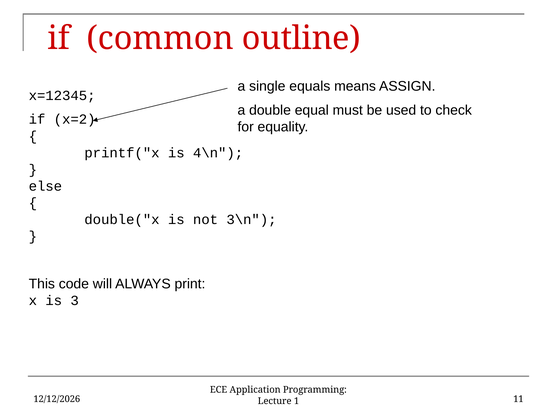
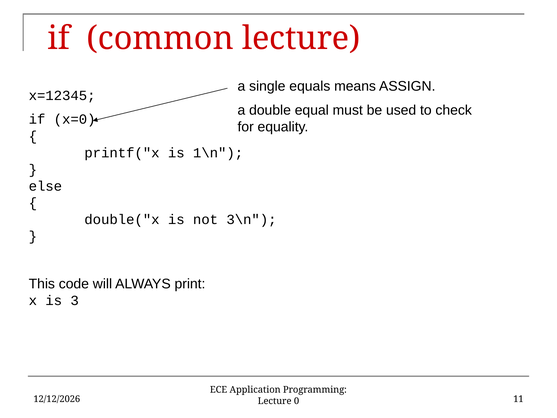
common outline: outline -> lecture (301, 38)
x=2: x=2 -> x=0 (75, 119)
4\n: 4\n -> 1\n (218, 153)
1: 1 -> 0 (297, 401)
